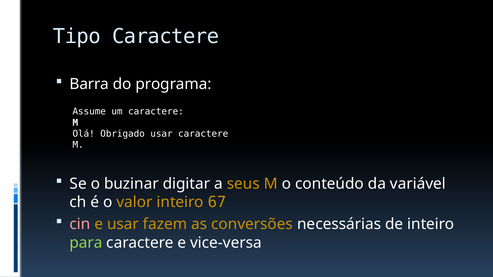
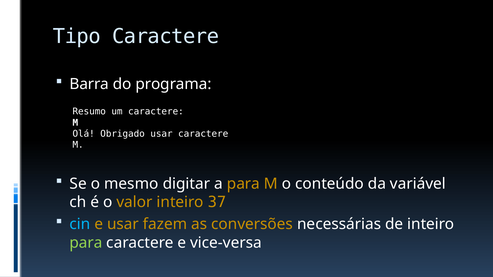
Assume: Assume -> Resumo (89, 112)
buzinar: buzinar -> mesmo (131, 184)
a seus: seus -> para (243, 184)
67: 67 -> 37 (217, 202)
cin colour: pink -> light blue (80, 224)
